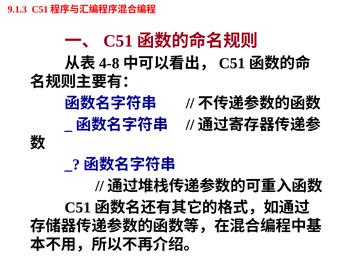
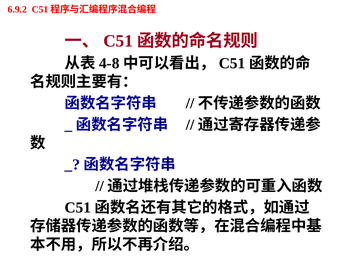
9.1.3: 9.1.3 -> 6.9.2 (17, 10)
